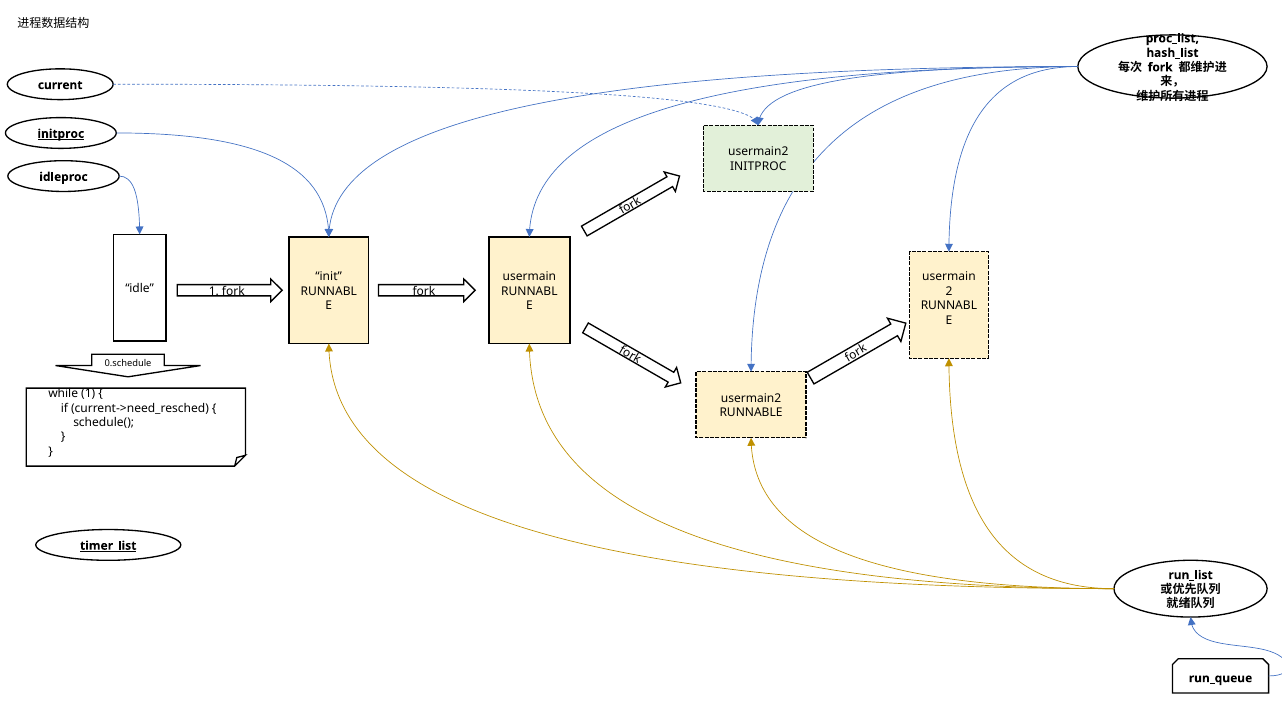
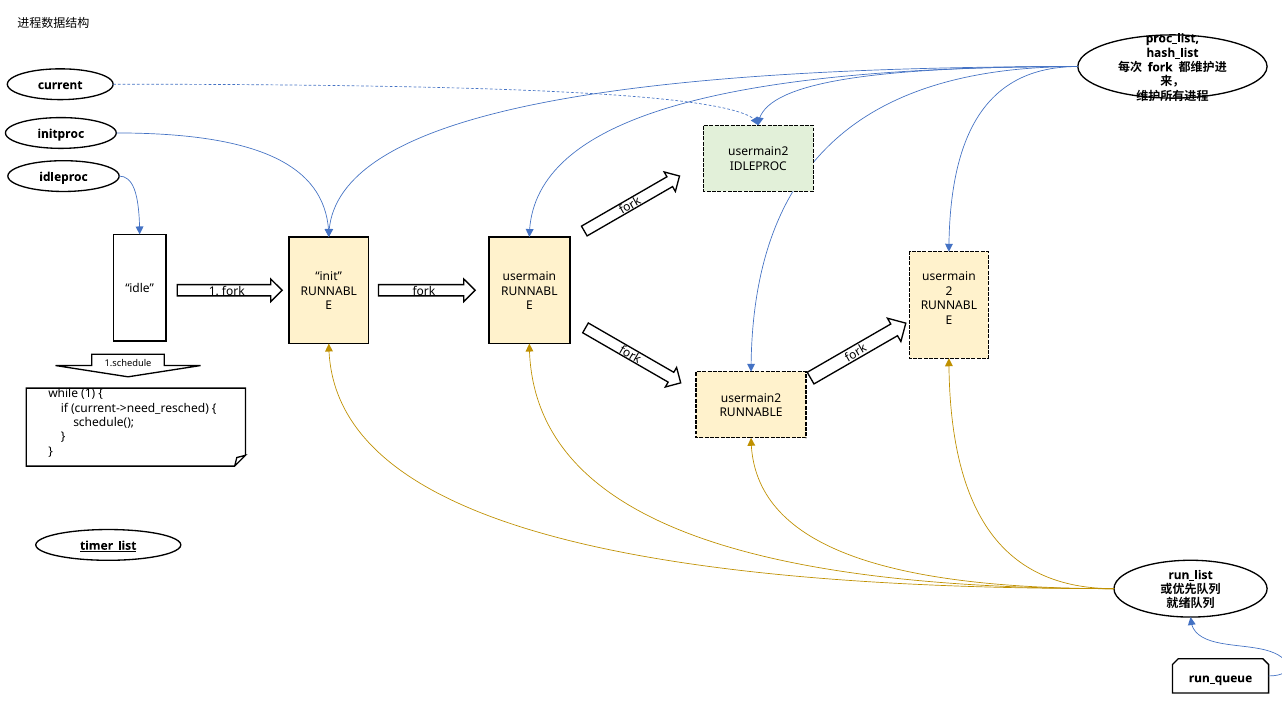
initproc underline: present -> none (61, 134)
INITPROC: INITPROC -> IDLEPROC (758, 166)
0.schedule: 0.schedule -> 1.schedule (128, 363)
